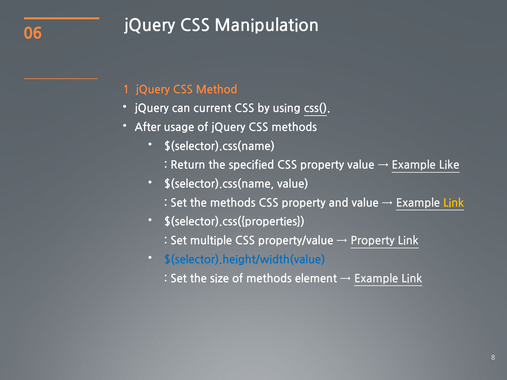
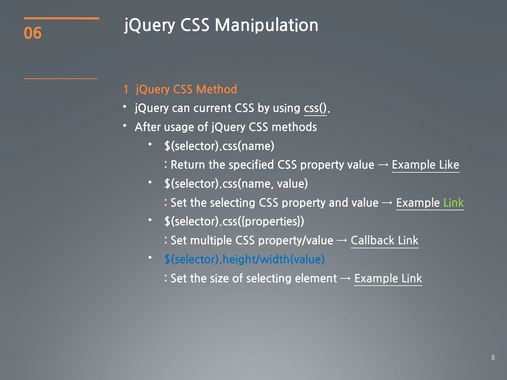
the methods: methods -> selecting (233, 203)
Link colour: yellow -> light green (454, 203)
Property: Property -> Callback (373, 241)
of methods: methods -> selecting (269, 279)
